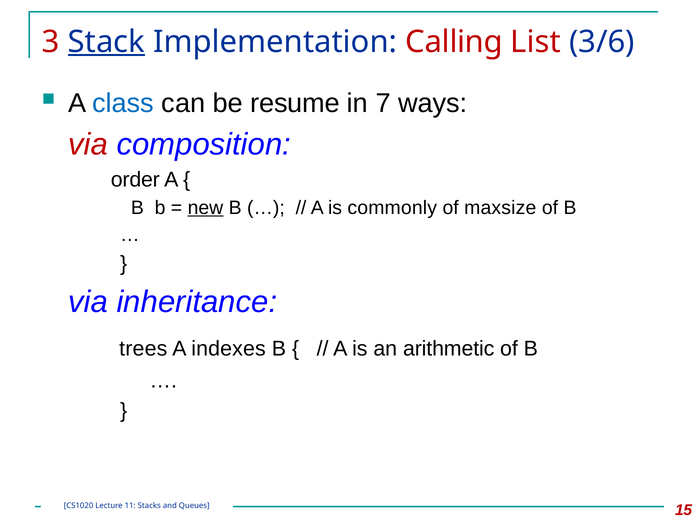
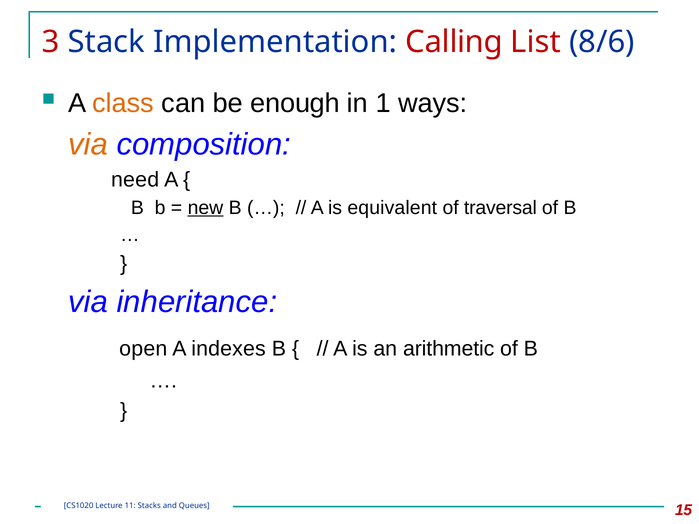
Stack underline: present -> none (106, 42)
3/6: 3/6 -> 8/6 (602, 42)
class colour: blue -> orange (123, 103)
resume: resume -> enough (295, 103)
7: 7 -> 1 (383, 103)
via colour: red -> orange (88, 145)
order: order -> need (135, 180)
commonly: commonly -> equivalent (392, 208)
maxsize: maxsize -> traversal (500, 208)
trees: trees -> open (143, 349)
